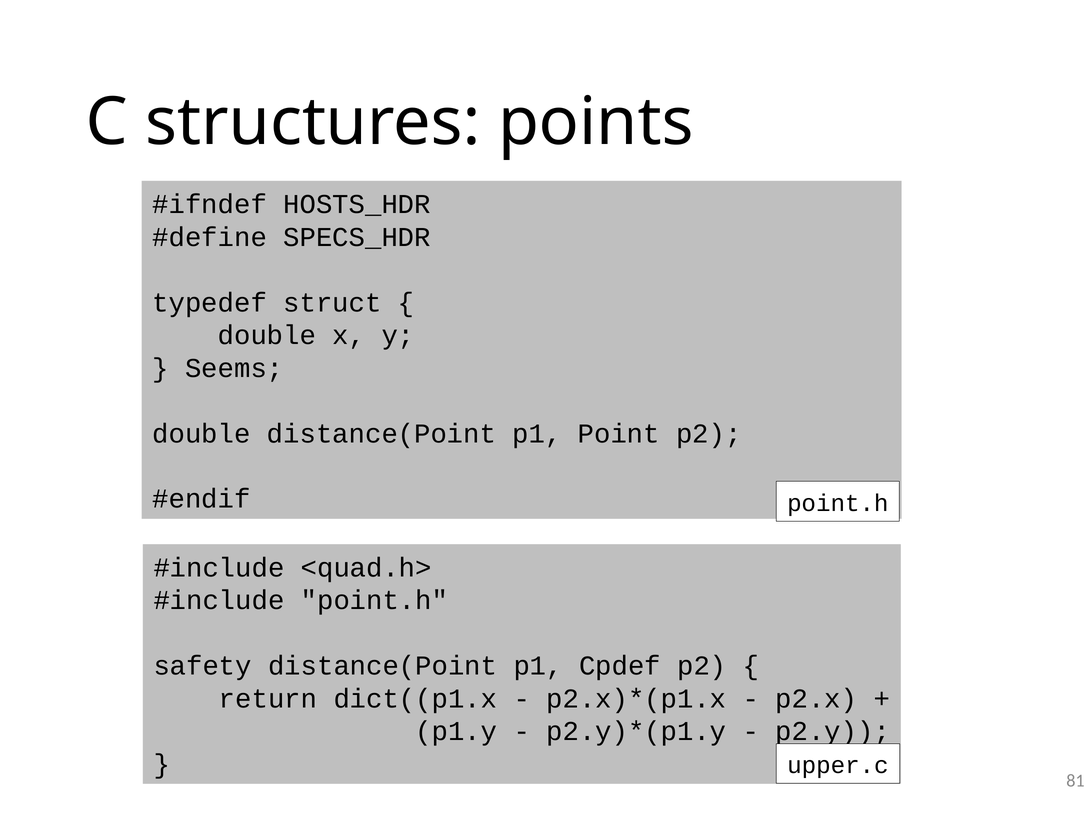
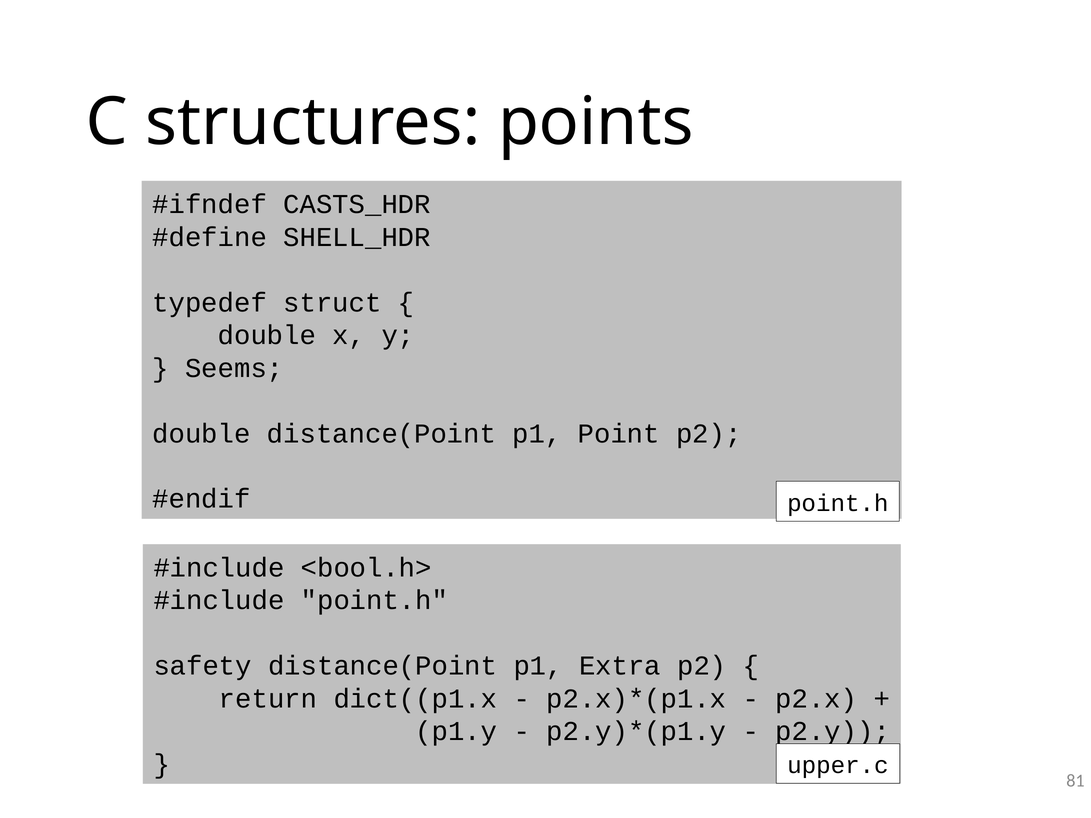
HOSTS_HDR: HOSTS_HDR -> CASTS_HDR (357, 205)
SPECS_HDR: SPECS_HDR -> SHELL_HDR (357, 237)
<quad.h>: <quad.h> -> <bool.h> (366, 568)
Cpdef: Cpdef -> Extra (620, 666)
